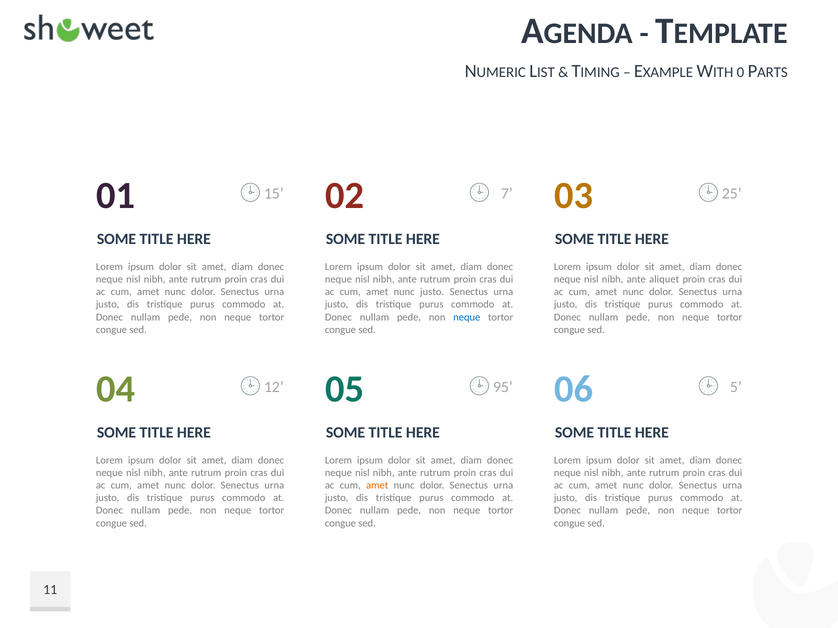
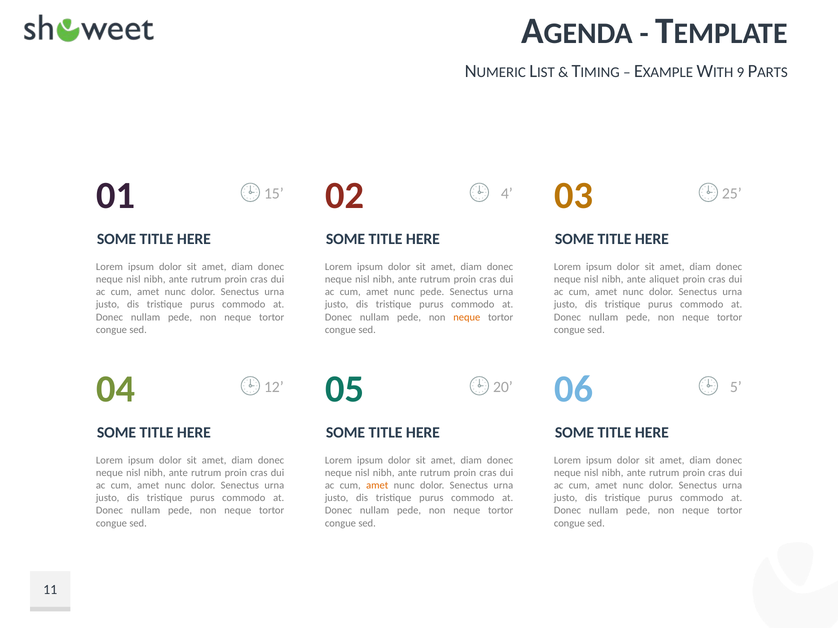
0: 0 -> 9 (740, 73)
7: 7 -> 4 (507, 194)
nunc justo: justo -> pede (432, 292)
neque colour: blue -> orange (467, 317)
95: 95 -> 20 (503, 387)
